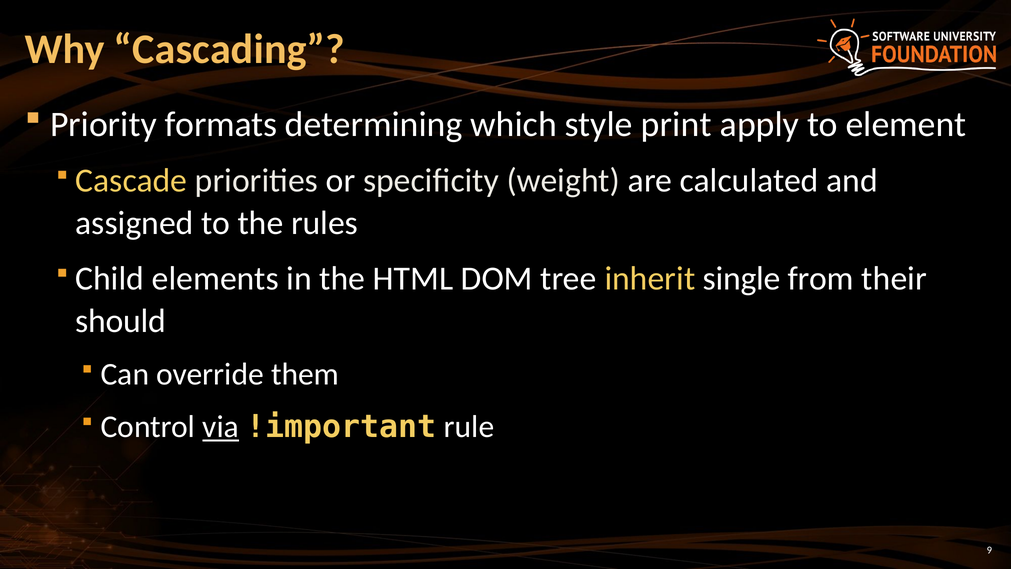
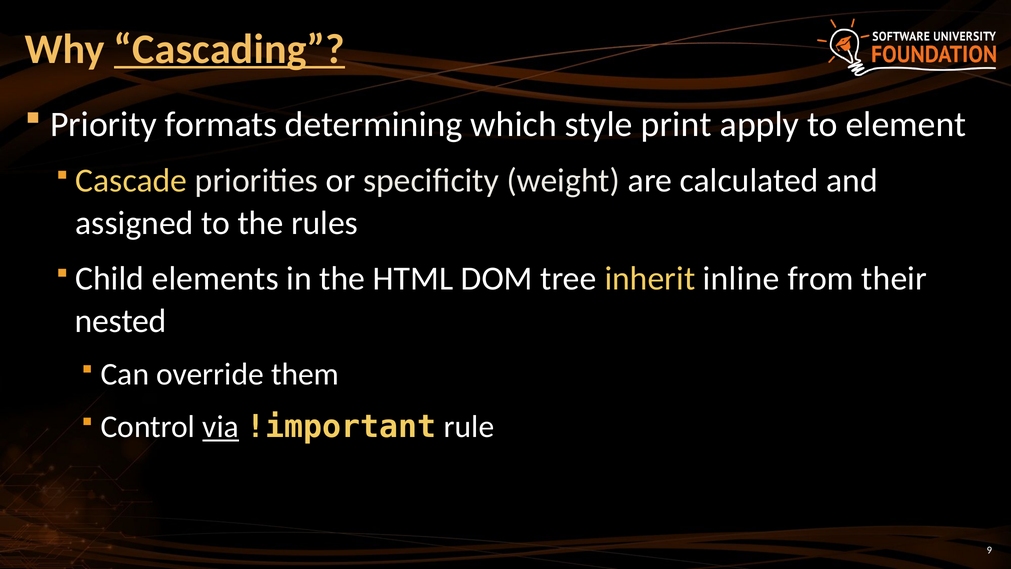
Cascading underline: none -> present (229, 49)
single: single -> inline (741, 278)
should: should -> nested (121, 321)
